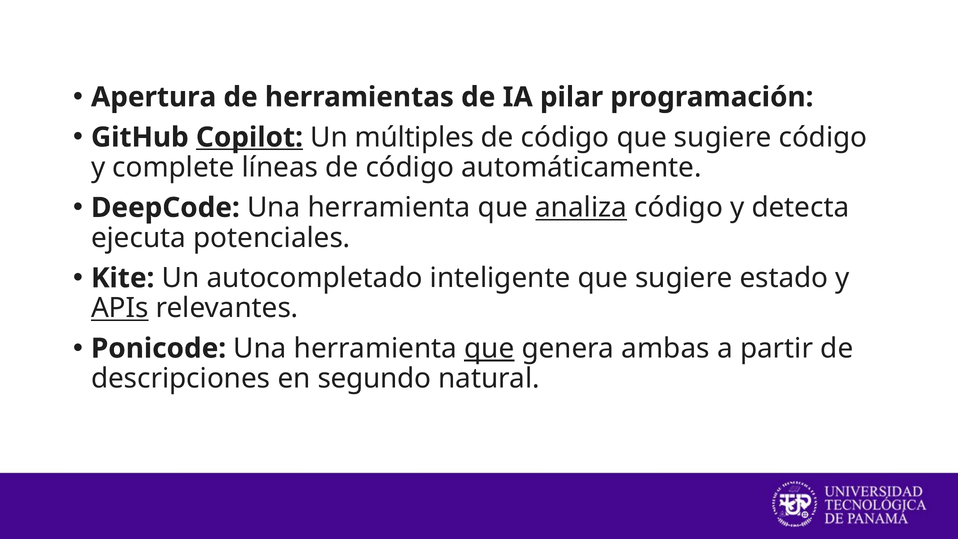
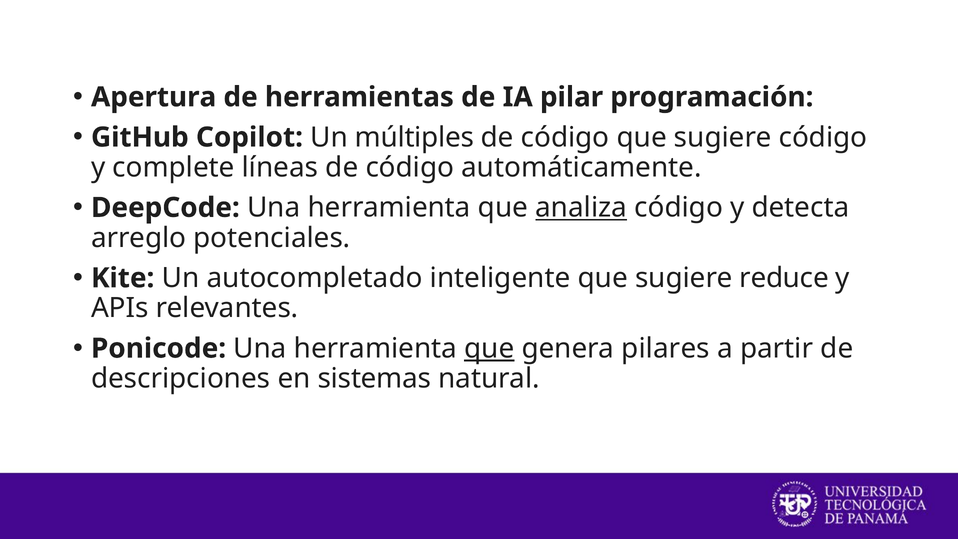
Copilot underline: present -> none (249, 137)
ejecuta: ejecuta -> arreglo (139, 238)
estado: estado -> reduce (784, 278)
APIs underline: present -> none (120, 308)
ambas: ambas -> pilares (666, 348)
segundo: segundo -> sistemas (374, 379)
